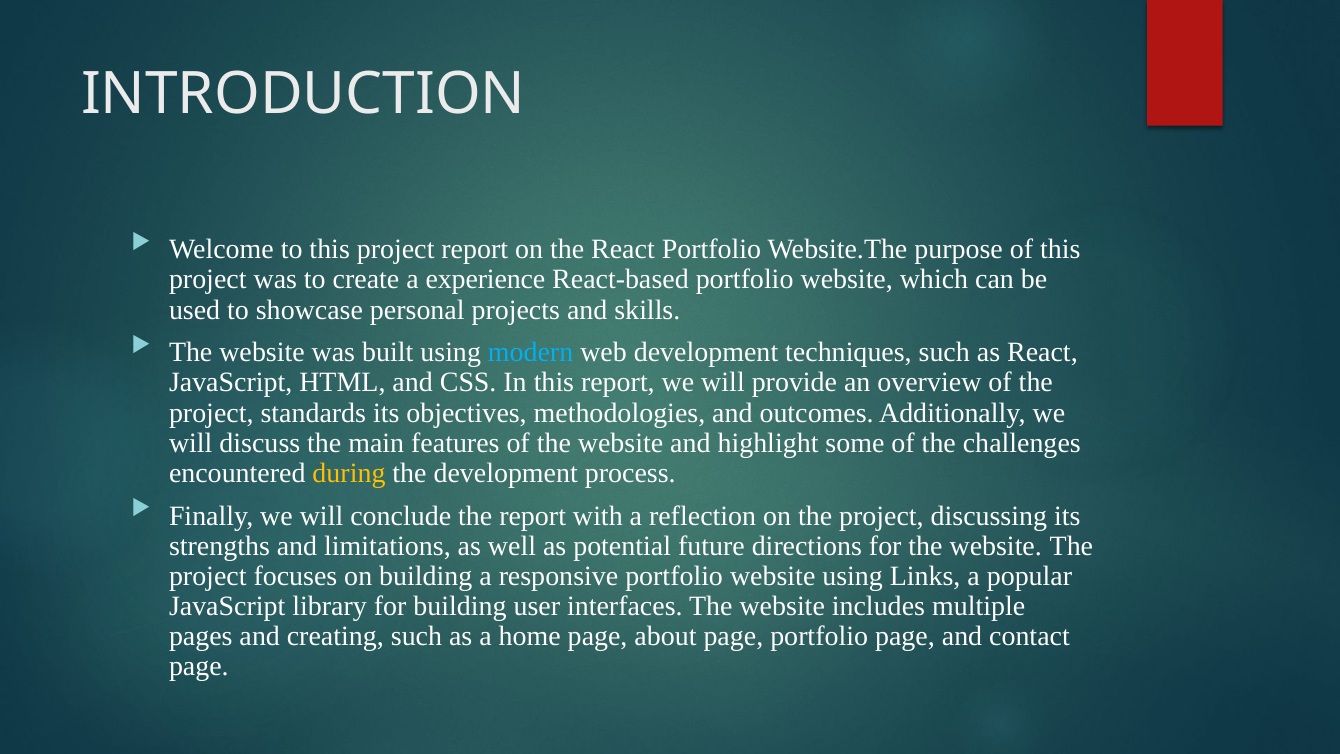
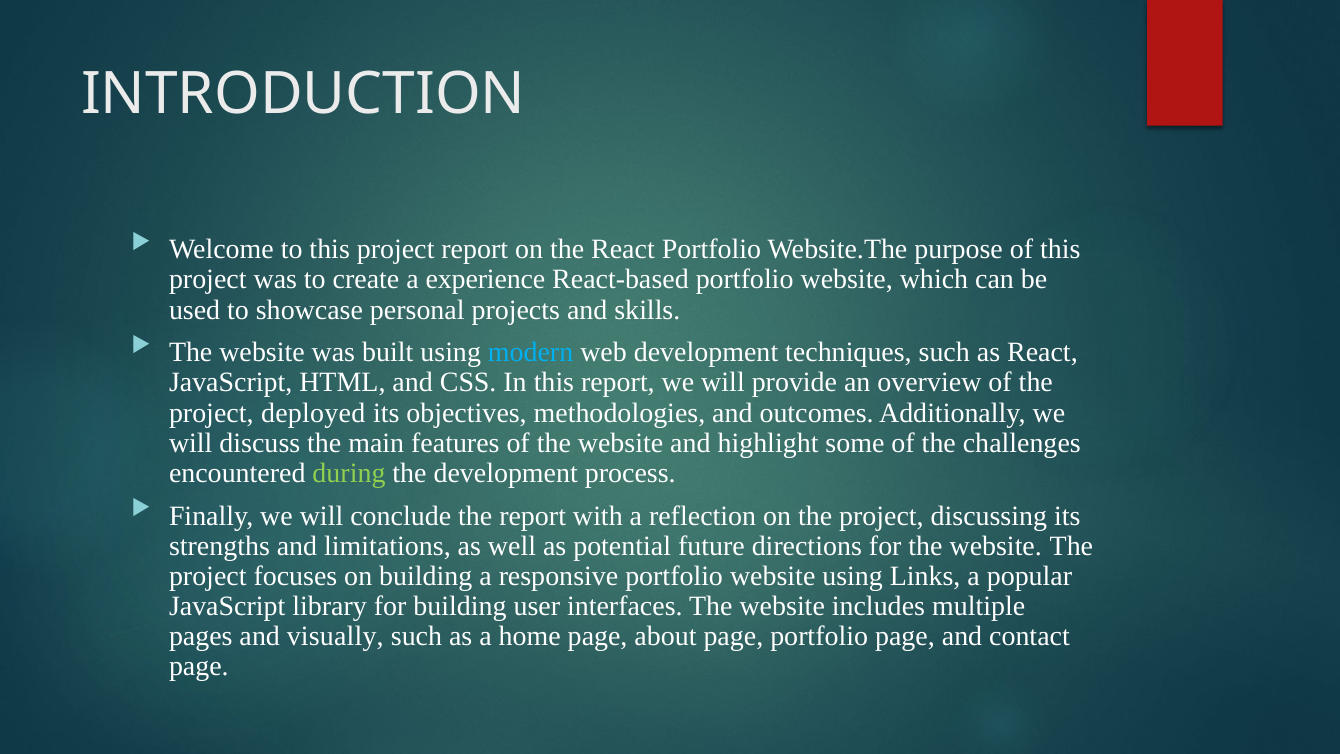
standards: standards -> deployed (313, 413)
during colour: yellow -> light green (349, 473)
creating: creating -> visually (335, 636)
